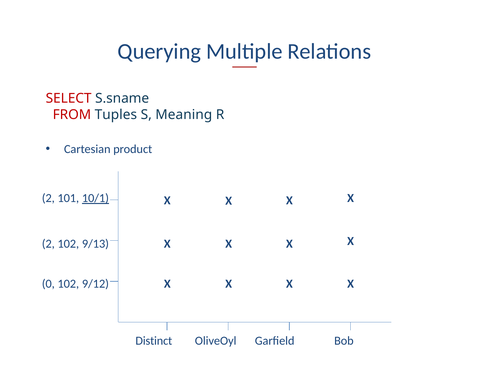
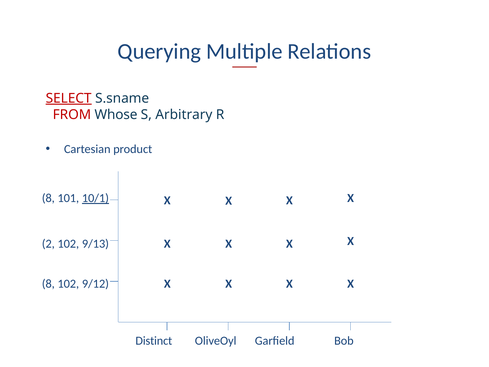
SELECT underline: none -> present (69, 98)
Tuples: Tuples -> Whose (116, 115)
Meaning: Meaning -> Arbitrary (184, 115)
2: 2 -> 8 (48, 198)
0: 0 -> 8 (48, 284)
